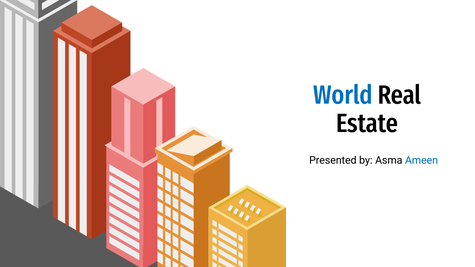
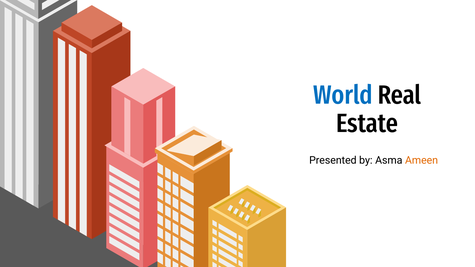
Ameen colour: blue -> orange (422, 161)
